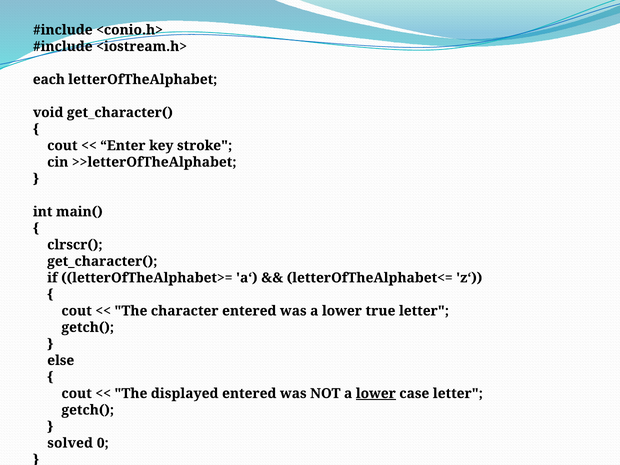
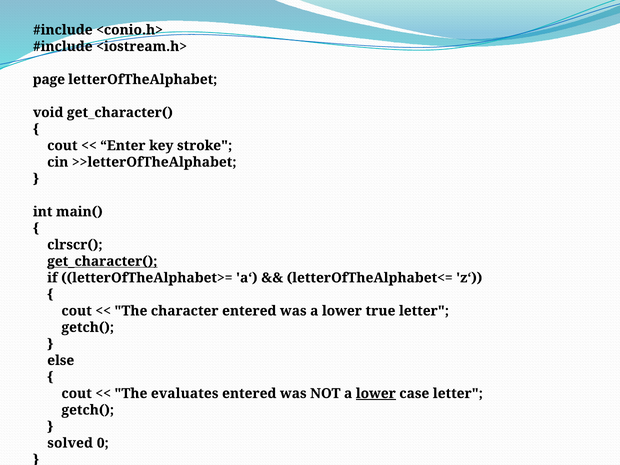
each: each -> page (49, 80)
get_character( underline: none -> present (102, 261)
displayed: displayed -> evaluates (185, 394)
